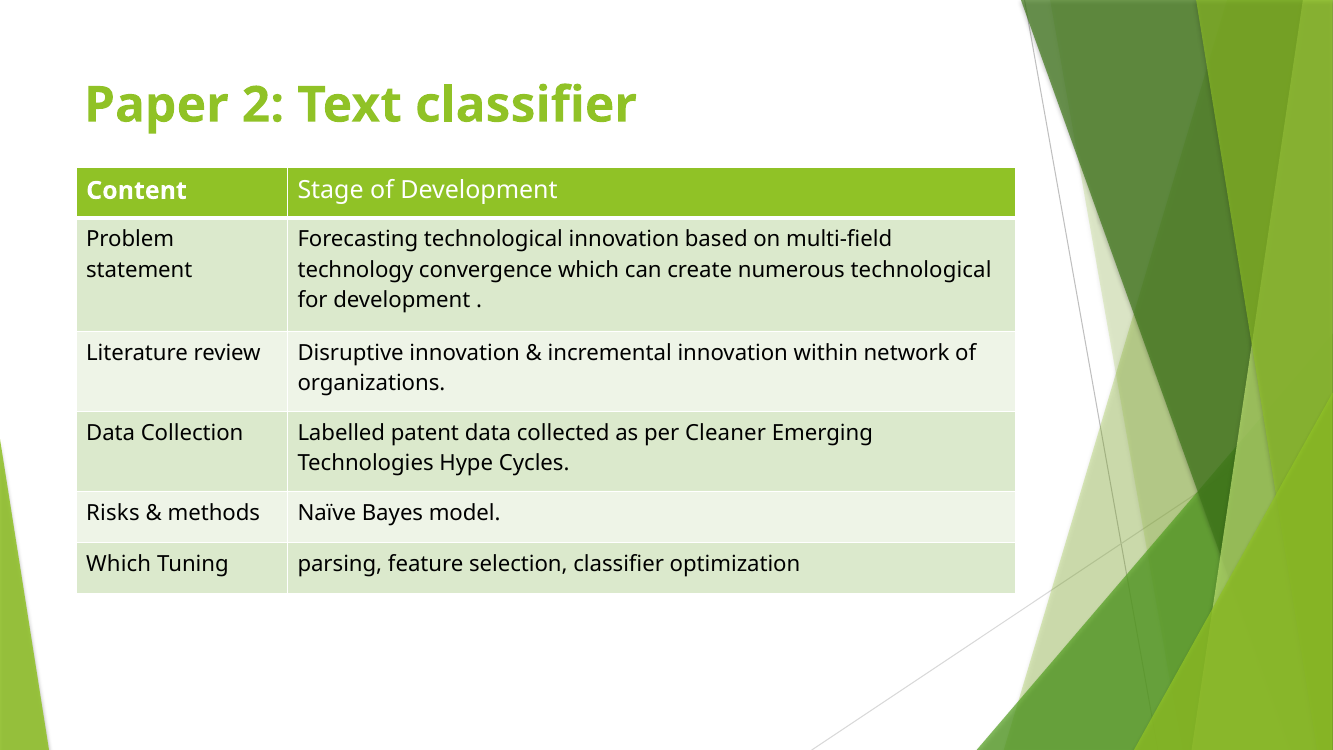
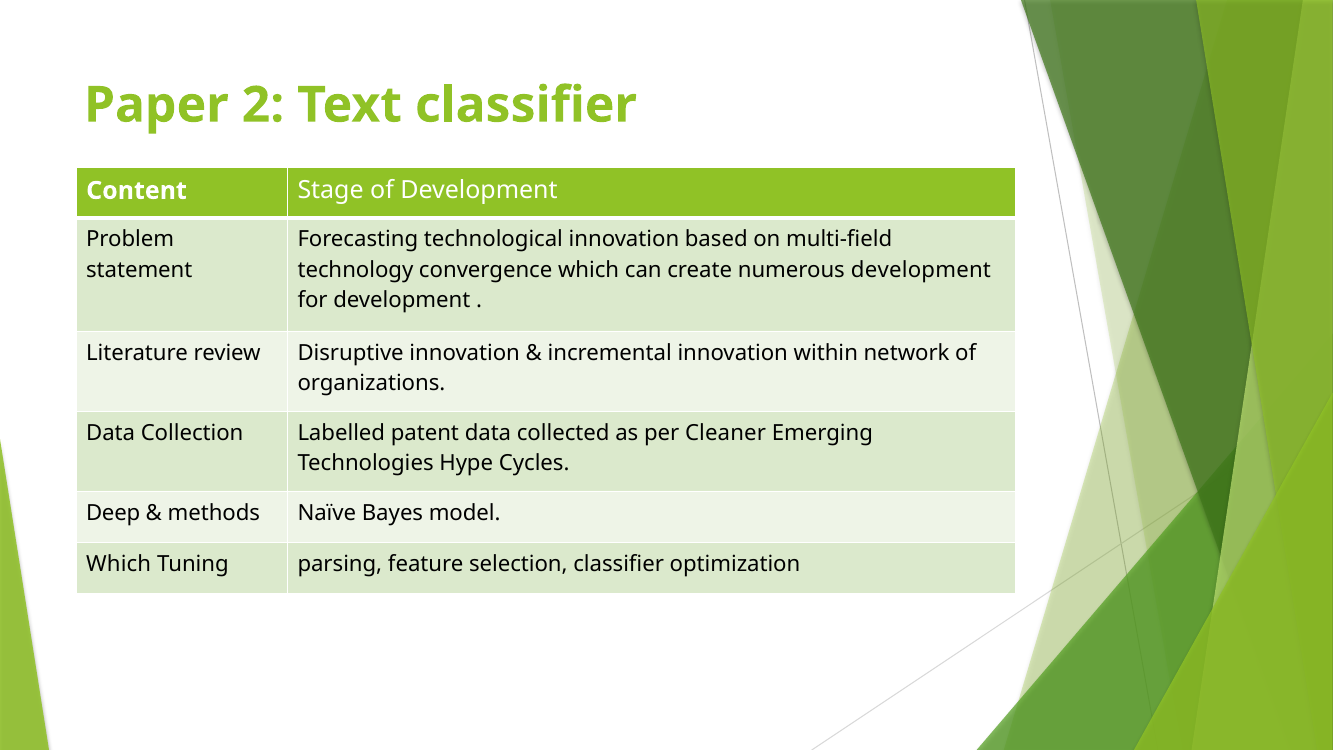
numerous technological: technological -> development (921, 270)
Risks: Risks -> Deep (113, 513)
